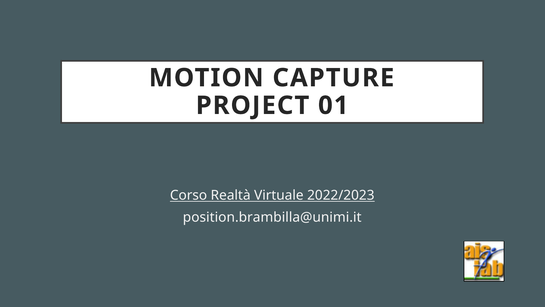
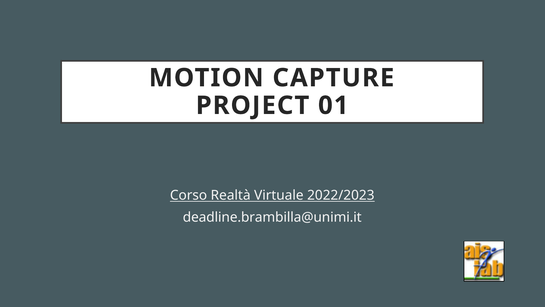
position.brambilla@unimi.it: position.brambilla@unimi.it -> deadline.brambilla@unimi.it (272, 217)
